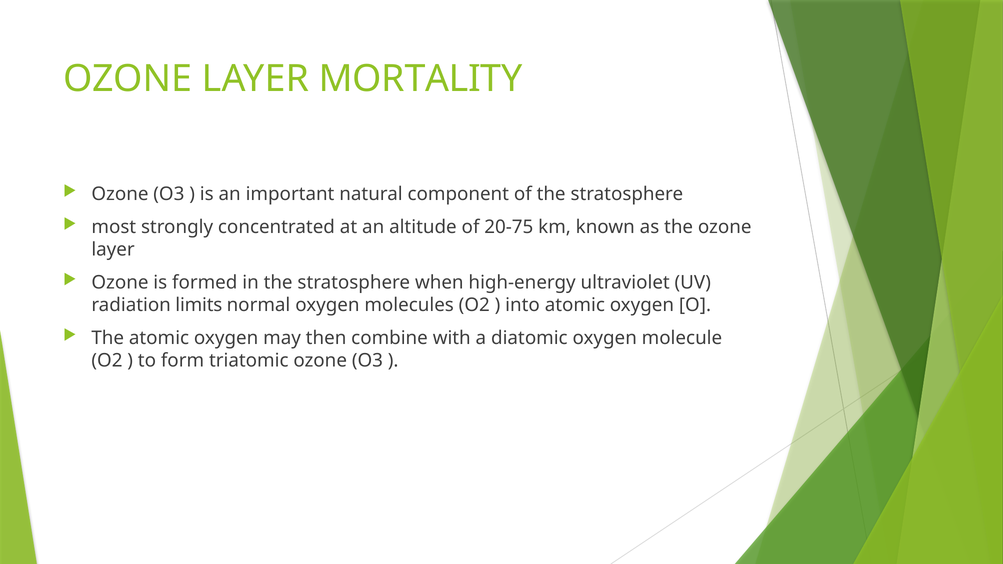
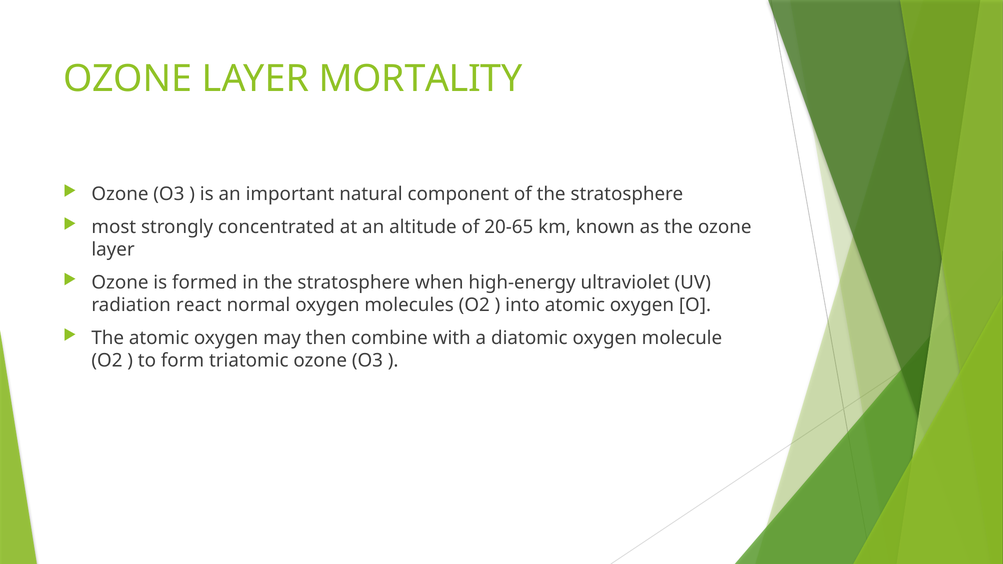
20-75: 20-75 -> 20-65 (509, 227)
limits: limits -> react (199, 305)
